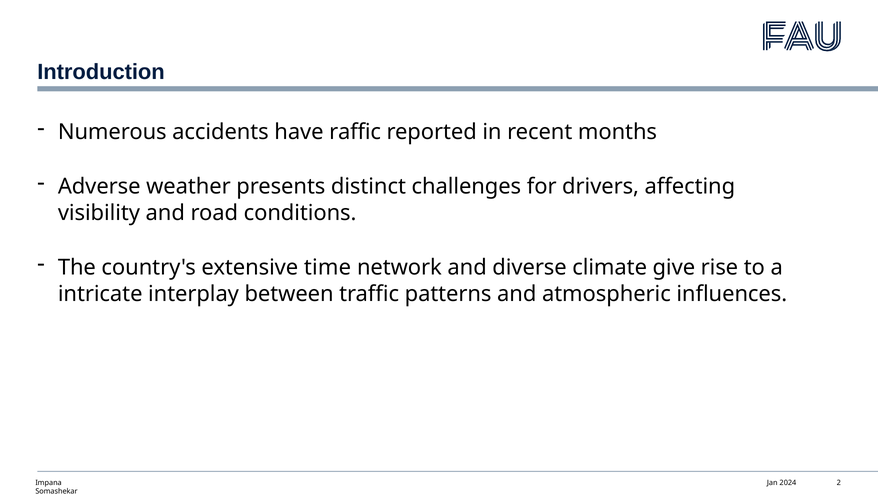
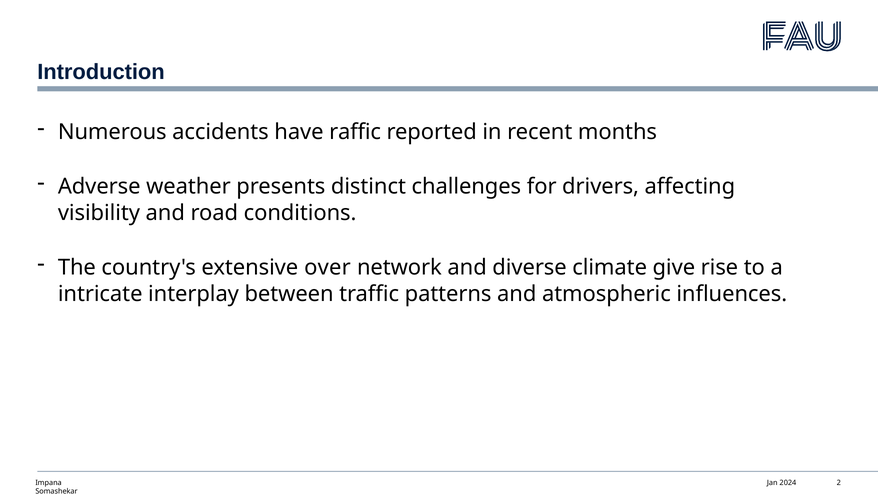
time: time -> over (328, 268)
